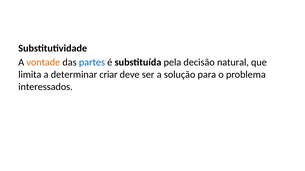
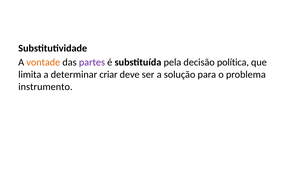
partes colour: blue -> purple (92, 63)
natural: natural -> política (233, 63)
interessados: interessados -> instrumento (45, 87)
